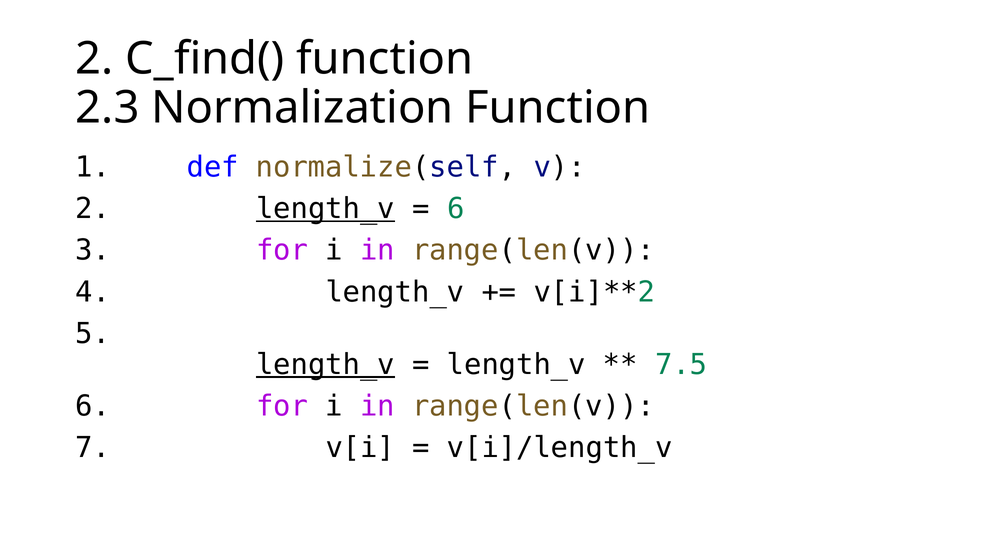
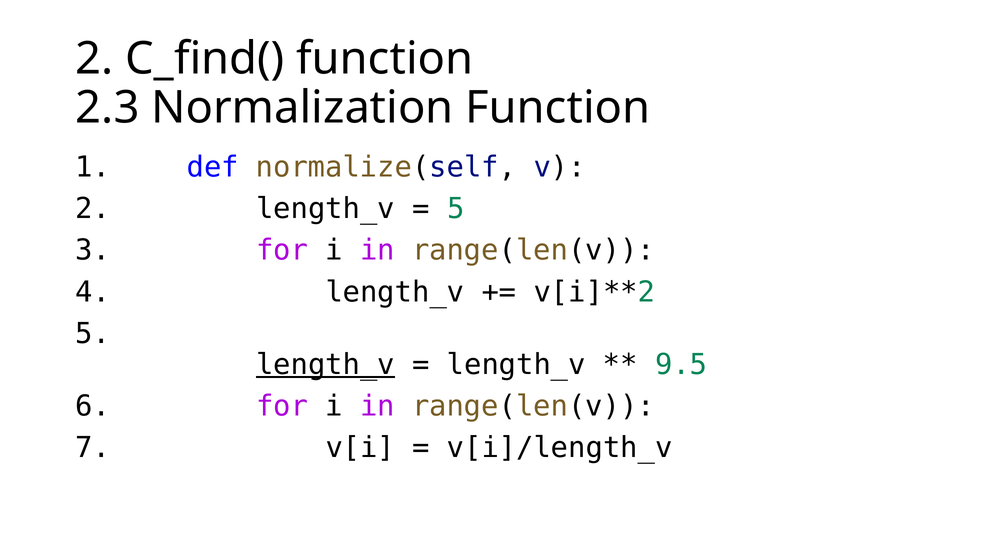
length_v underline: present -> none (325, 209)
6: 6 -> 5 (456, 209)
7.5: 7.5 -> 9.5 (681, 365)
